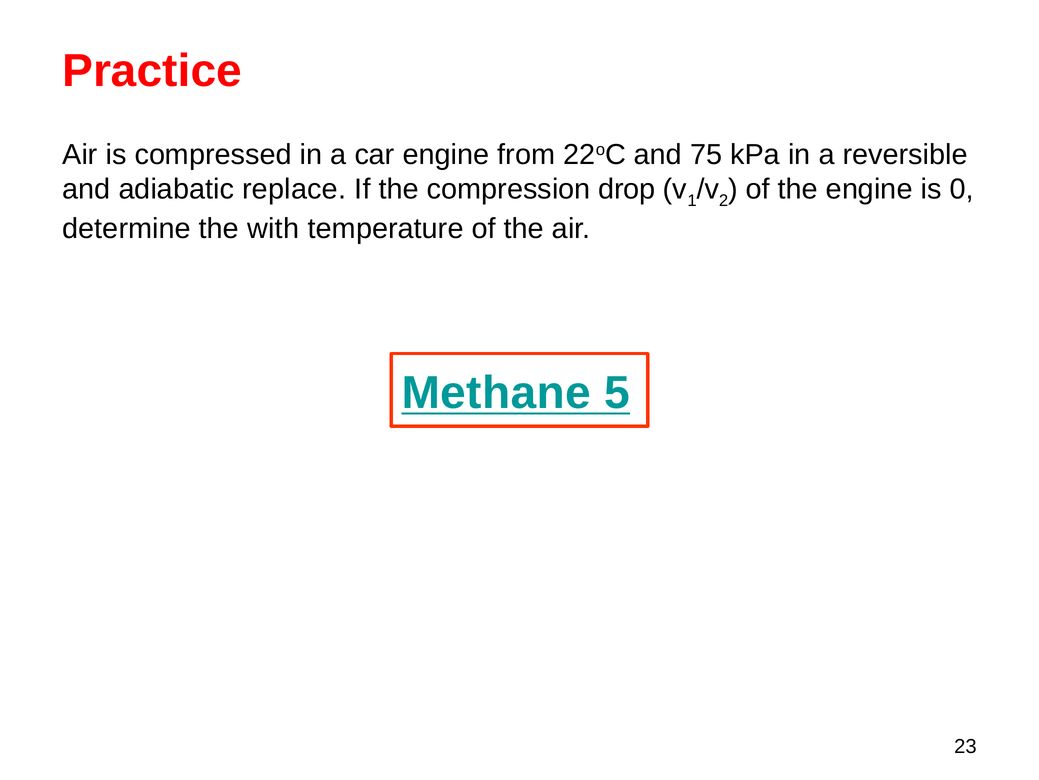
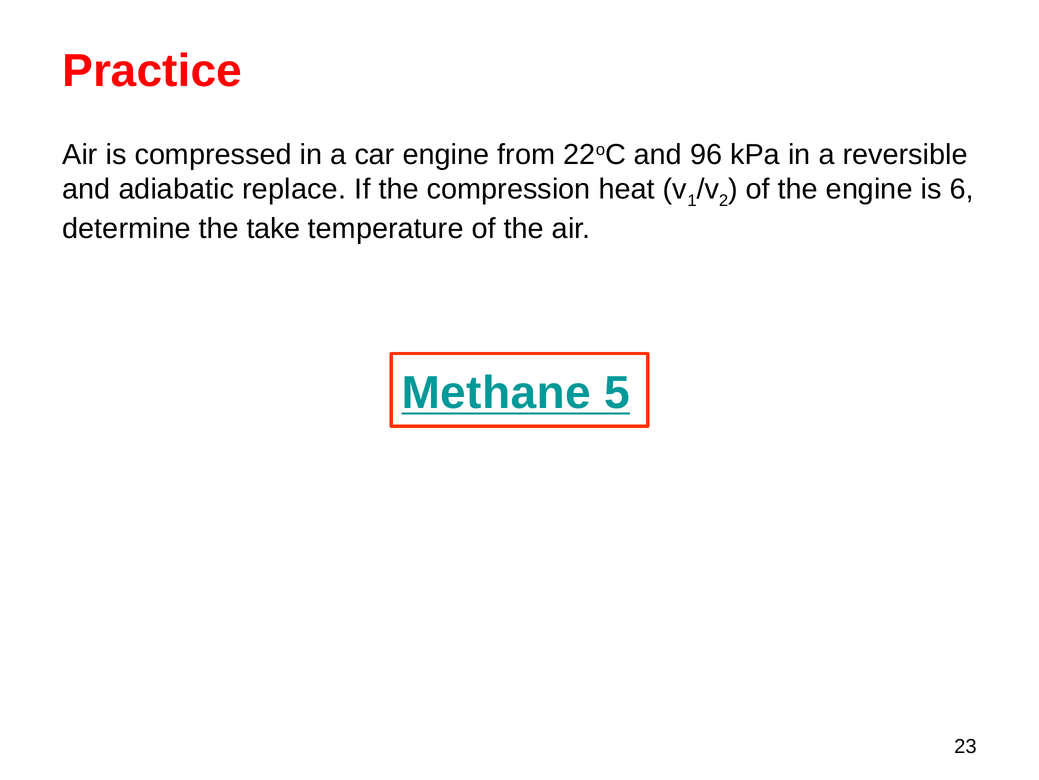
75: 75 -> 96 (706, 154)
drop: drop -> heat (627, 189)
0: 0 -> 6 (962, 189)
with: with -> take (273, 228)
